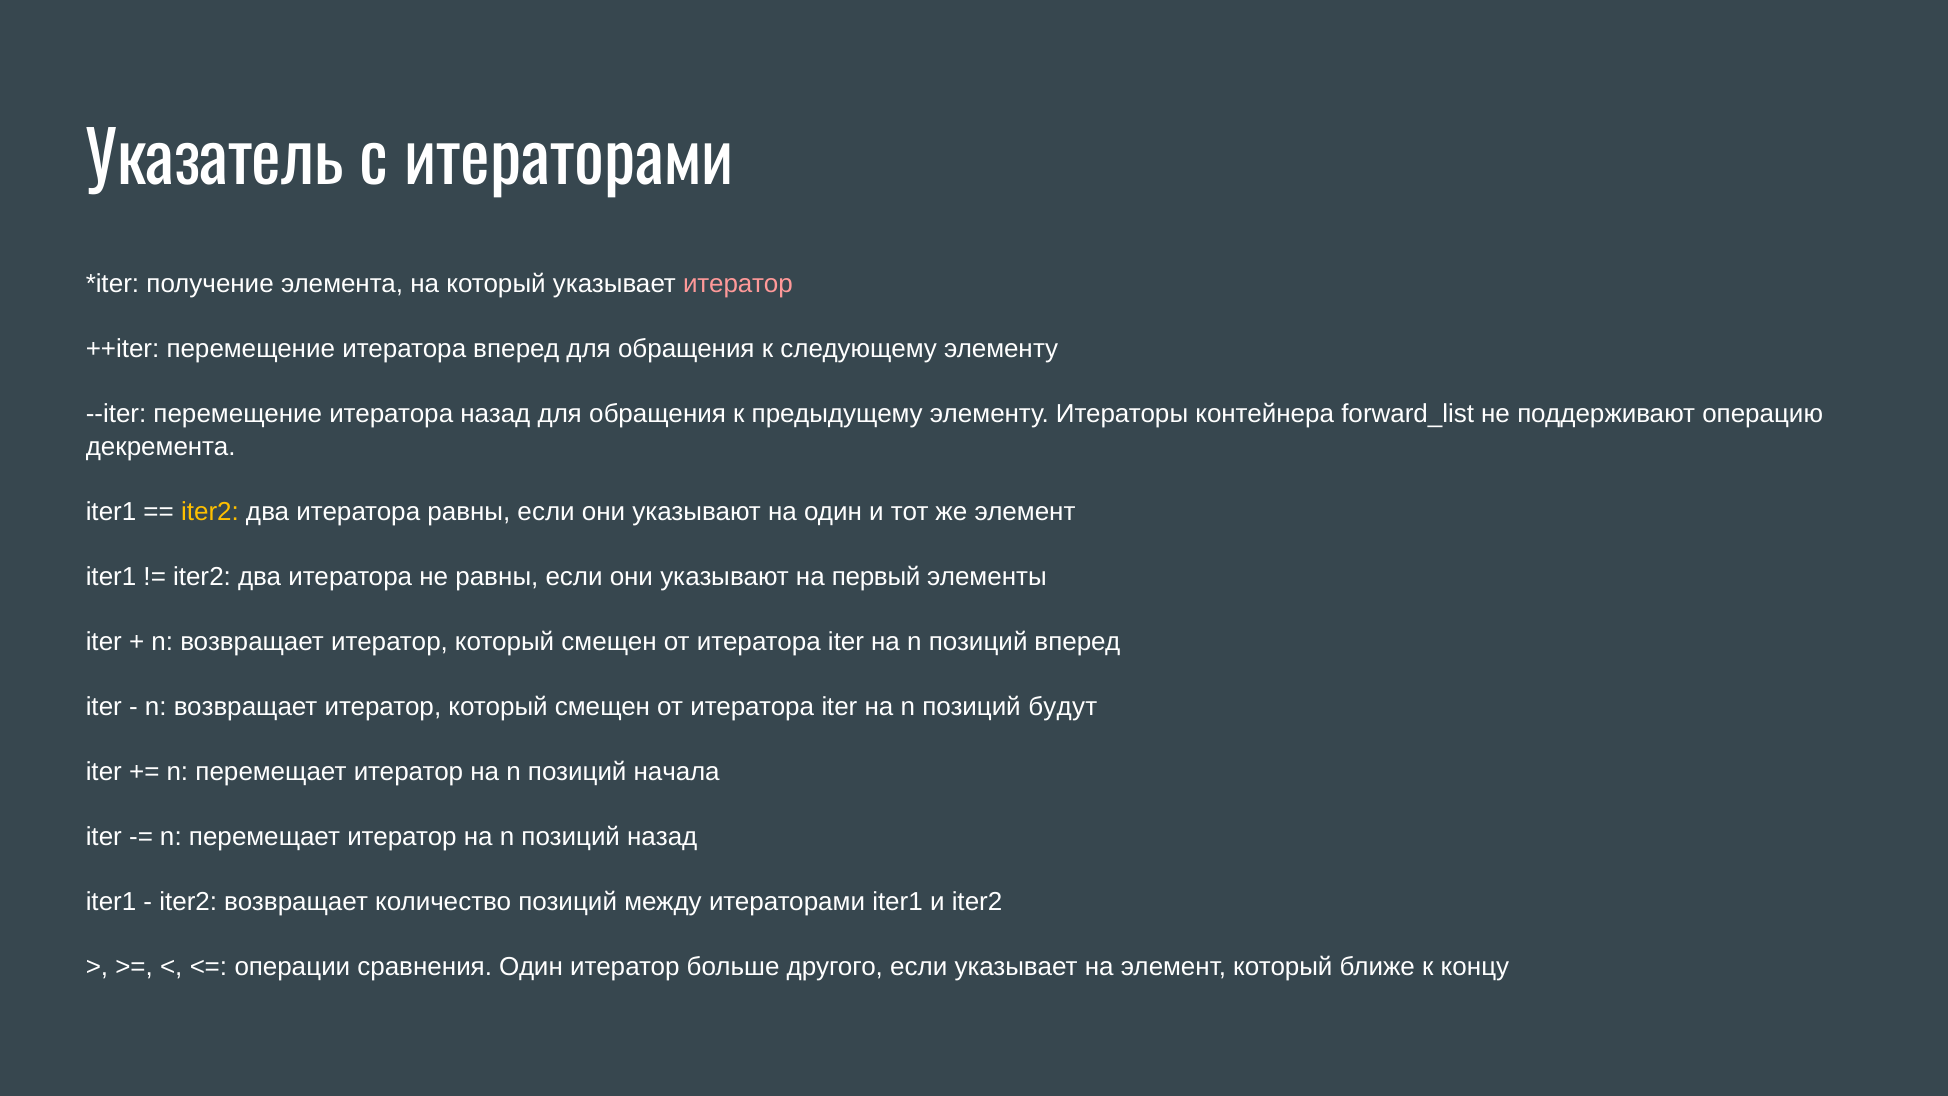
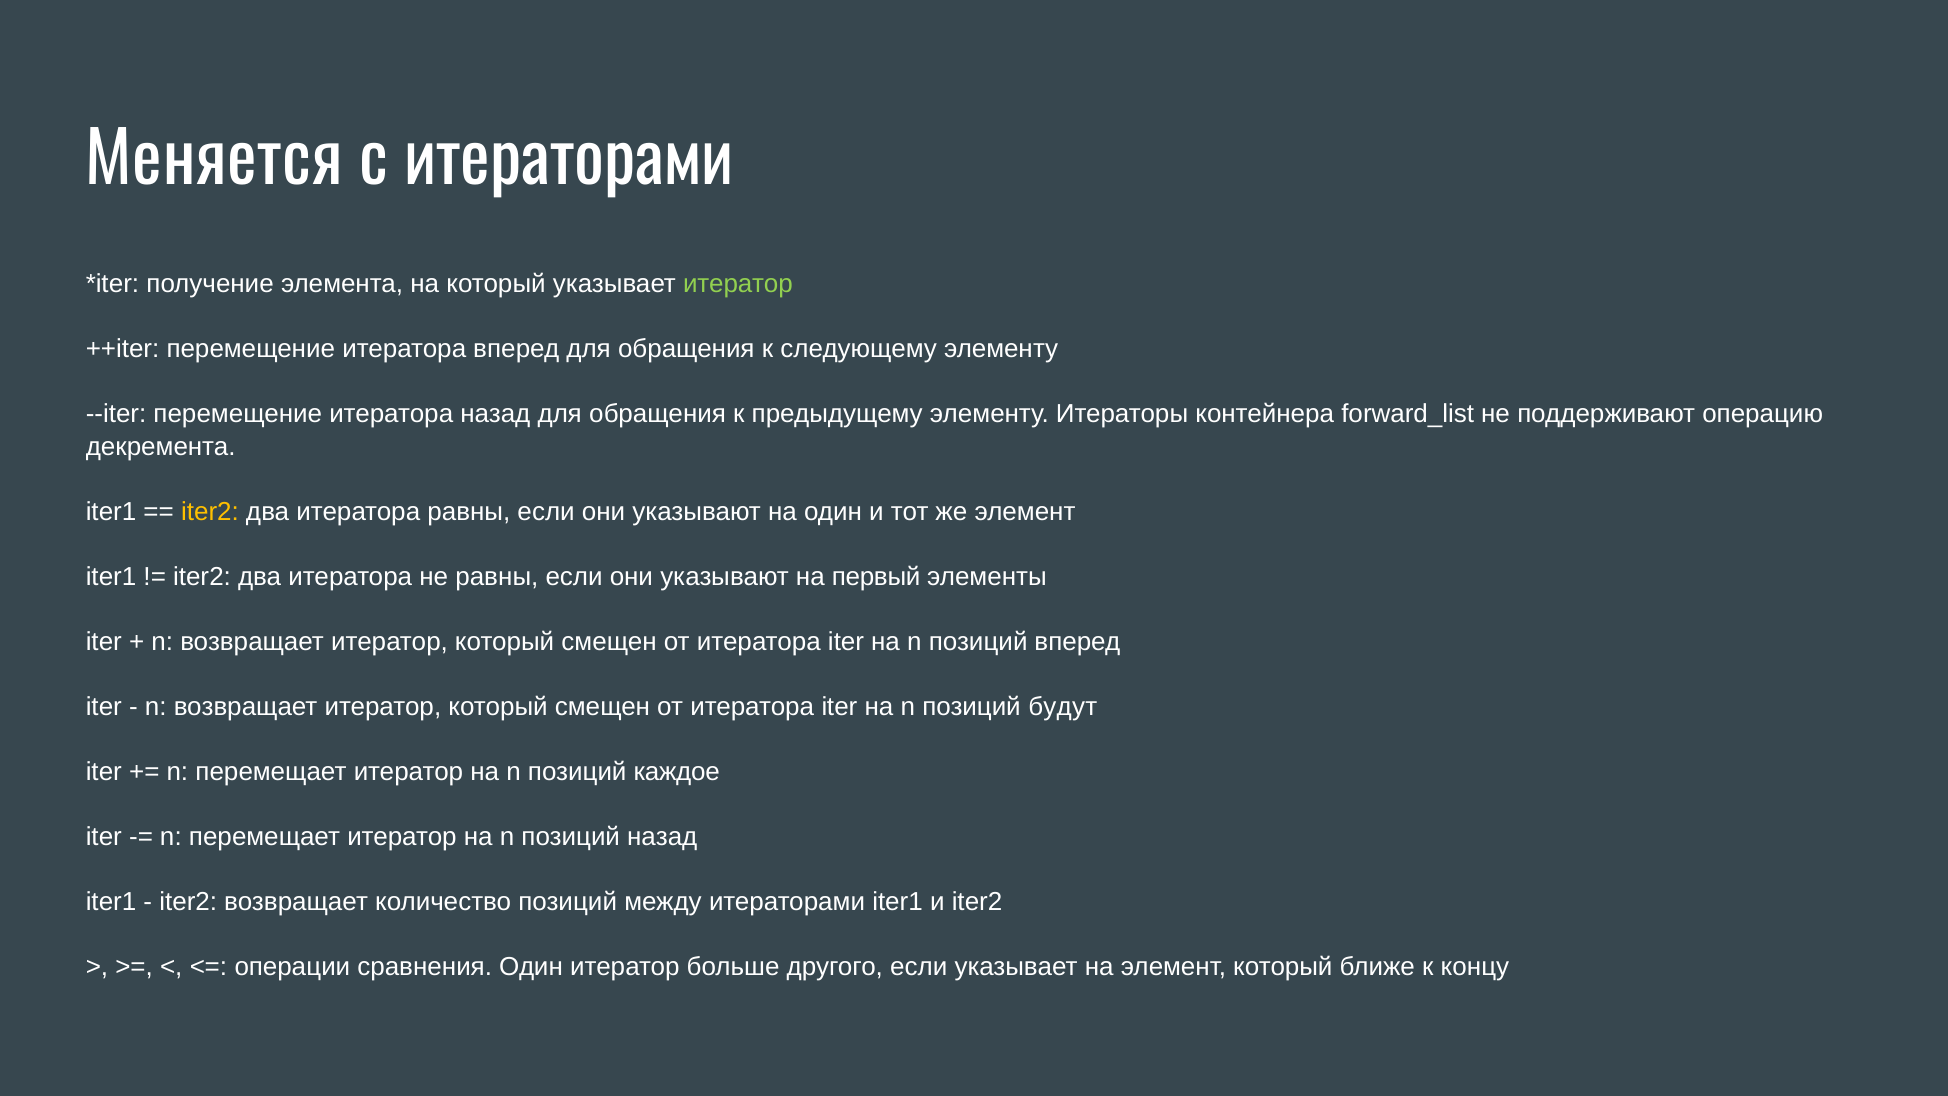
Указатель: Указатель -> Меняется (214, 161)
итератор colour: pink -> light green (738, 284)
начала: начала -> каждое (677, 772)
